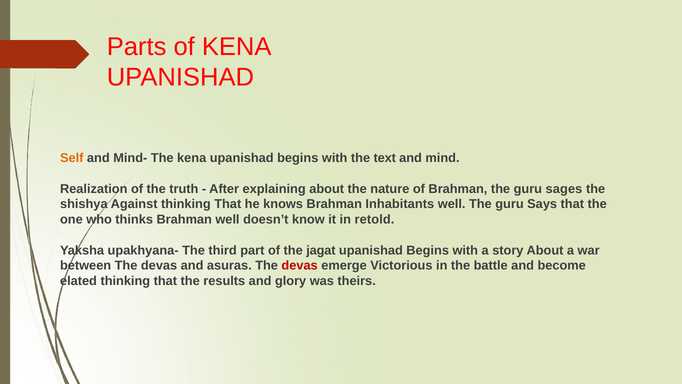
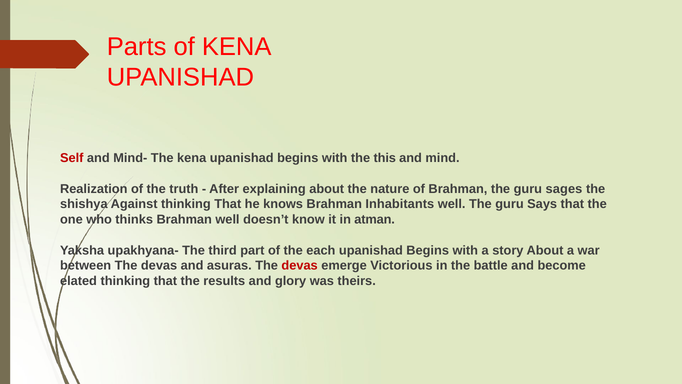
Self colour: orange -> red (72, 158)
text: text -> this (385, 158)
retold: retold -> atman (375, 219)
jagat: jagat -> each (321, 250)
